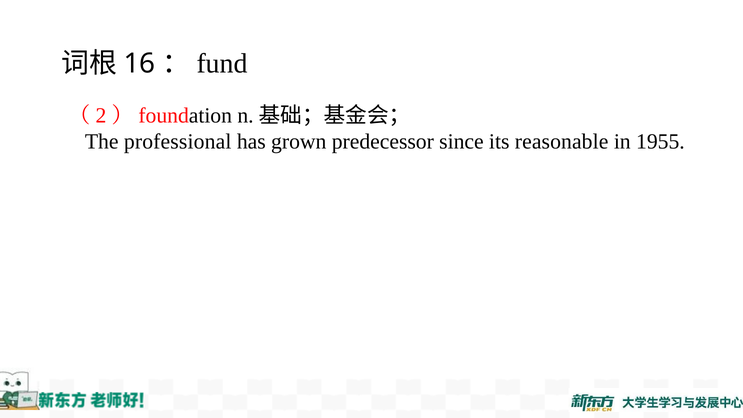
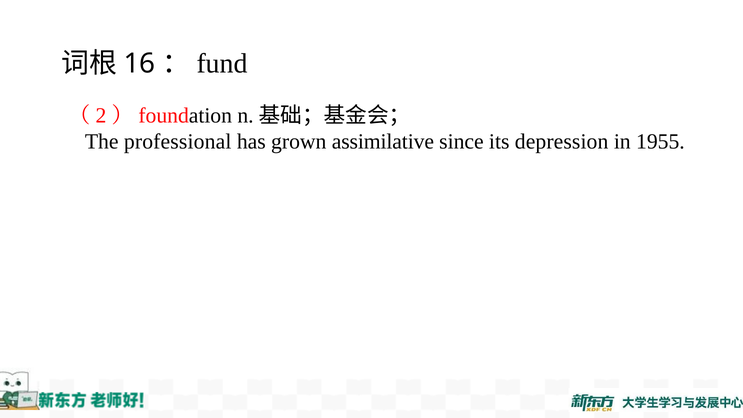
predecessor: predecessor -> assimilative (383, 141)
reasonable: reasonable -> depression (562, 141)
